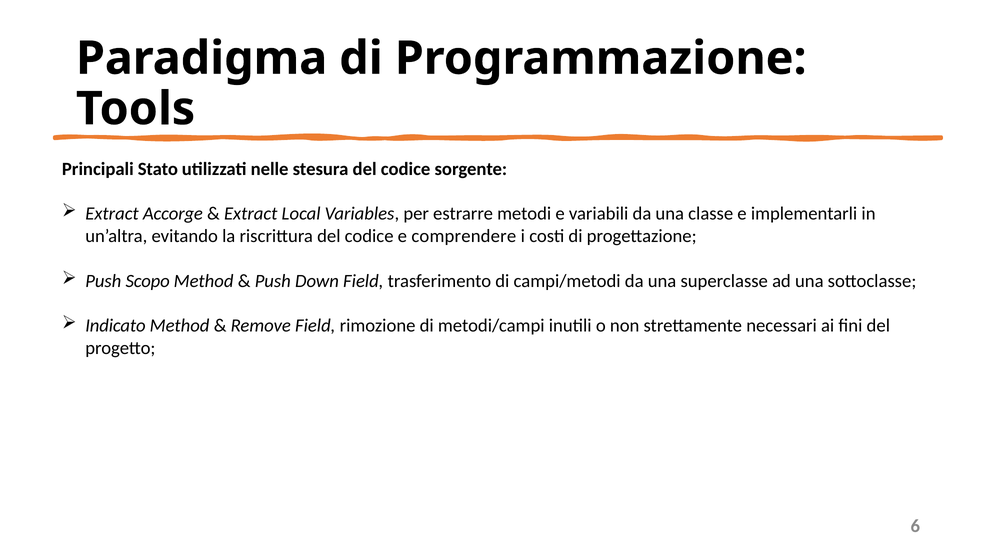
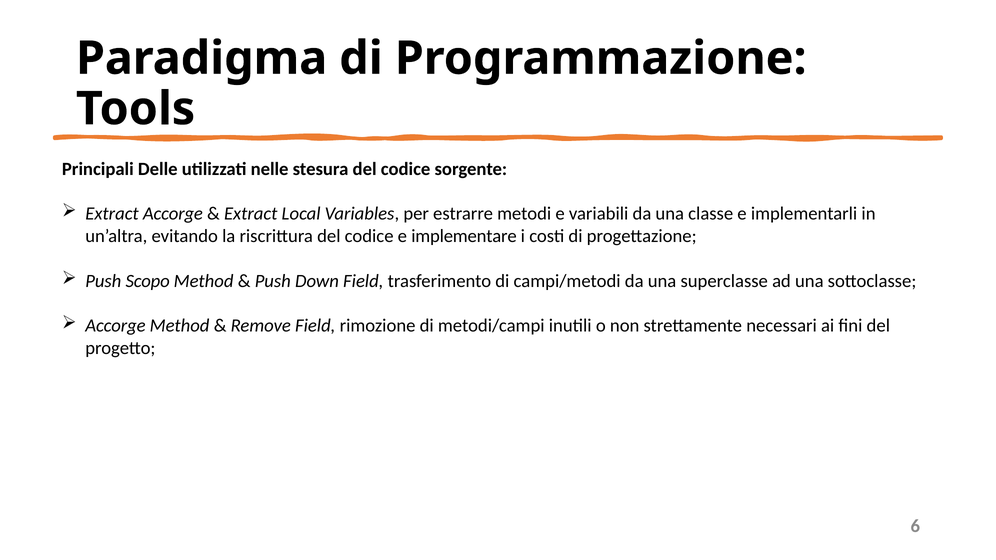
Stato: Stato -> Delle (158, 169)
comprendere: comprendere -> implementare (464, 236)
Indicato: Indicato -> Accorge (115, 326)
